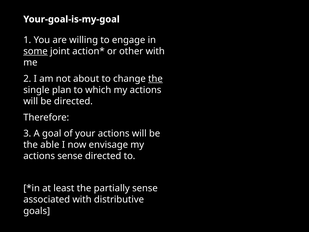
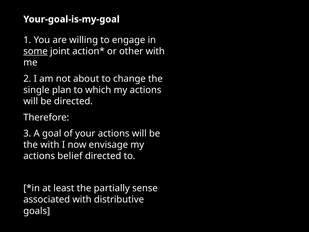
the underline: present -> none (155, 79)
the able: able -> with (50, 145)
actions sense: sense -> belief (70, 156)
